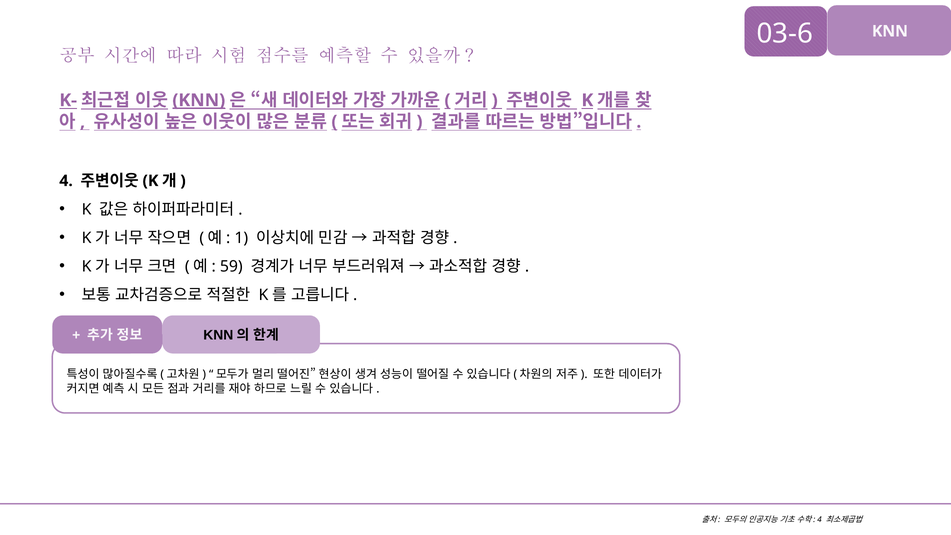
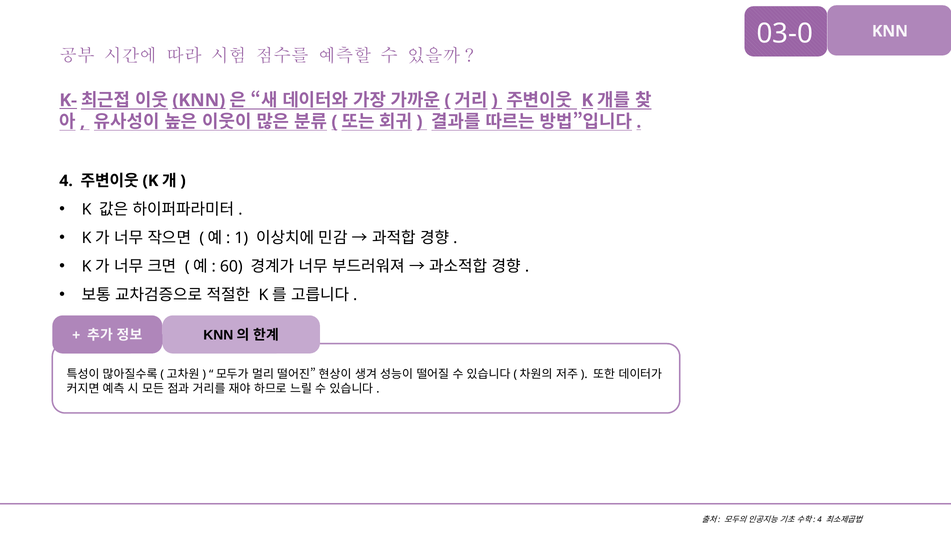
03-6: 03-6 -> 03-0 (785, 34)
KNN underline: present -> none (199, 100)
59: 59 -> 60 (231, 266)
